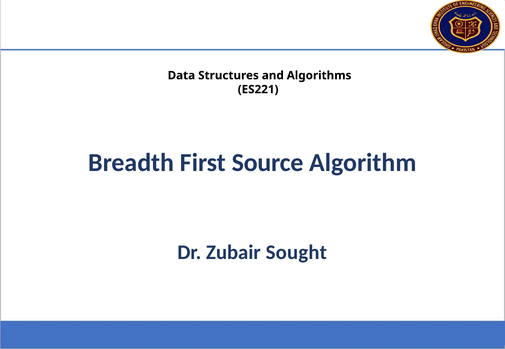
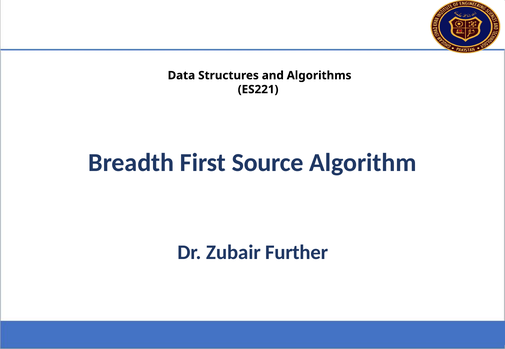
Sought: Sought -> Further (297, 253)
